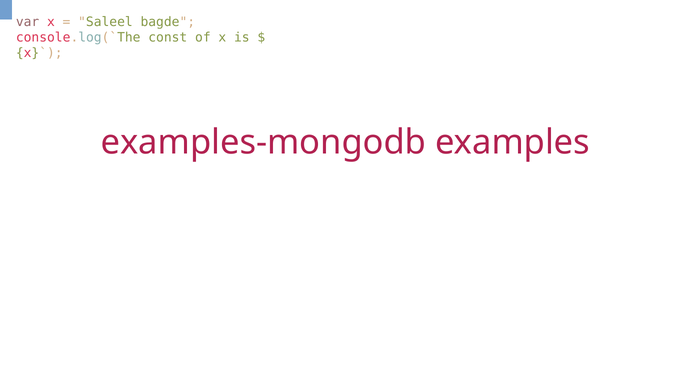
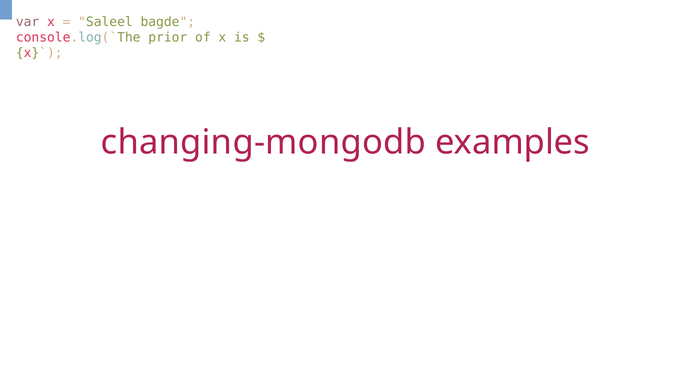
const: const -> prior (168, 37)
examples-mongodb: examples-mongodb -> changing-mongodb (263, 142)
